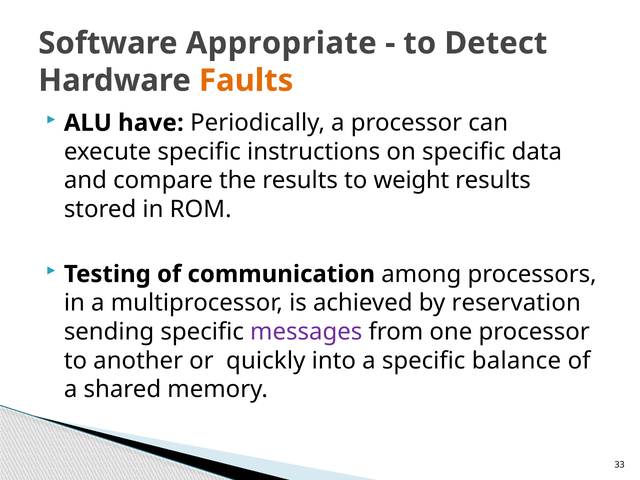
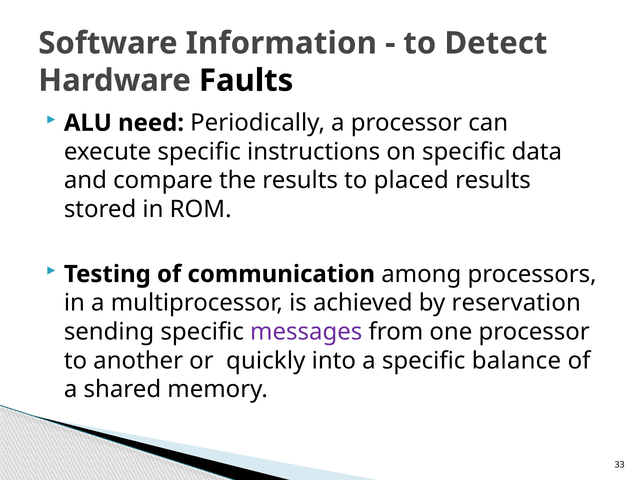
Appropriate: Appropriate -> Information (281, 43)
Faults colour: orange -> black (246, 81)
have: have -> need (151, 123)
weight: weight -> placed (411, 181)
